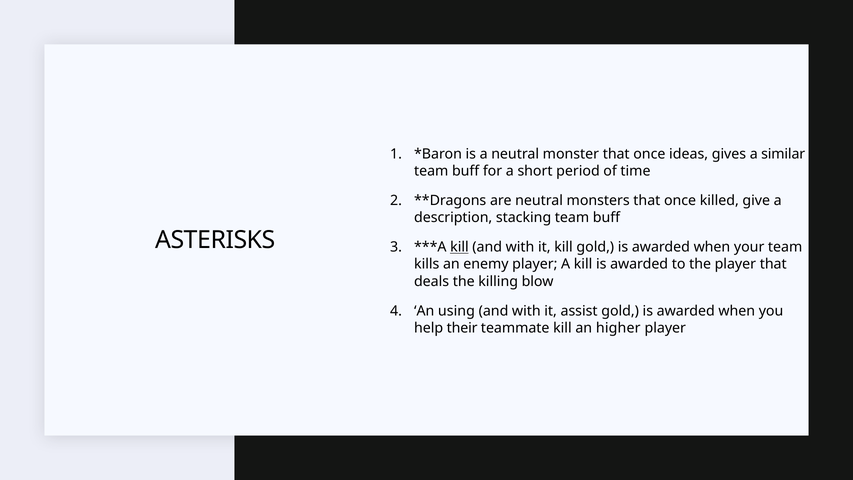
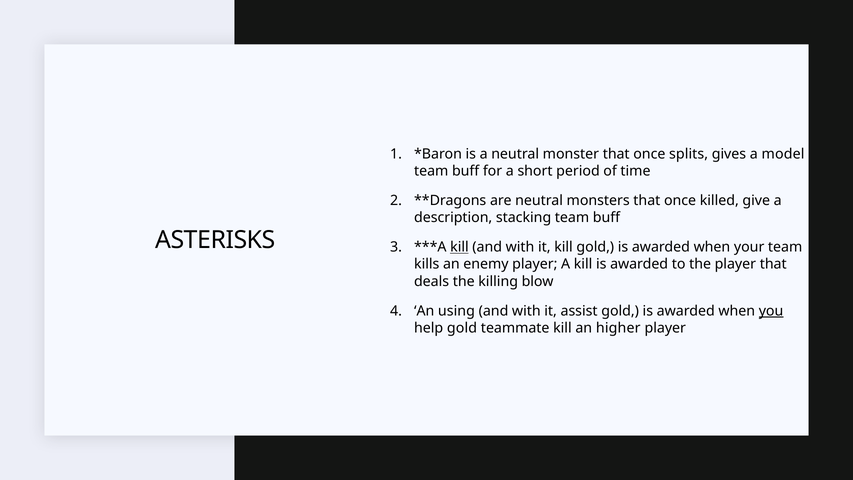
ideas: ideas -> splits (689, 154)
similar: similar -> model (783, 154)
you underline: none -> present (771, 311)
help their: their -> gold (462, 328)
